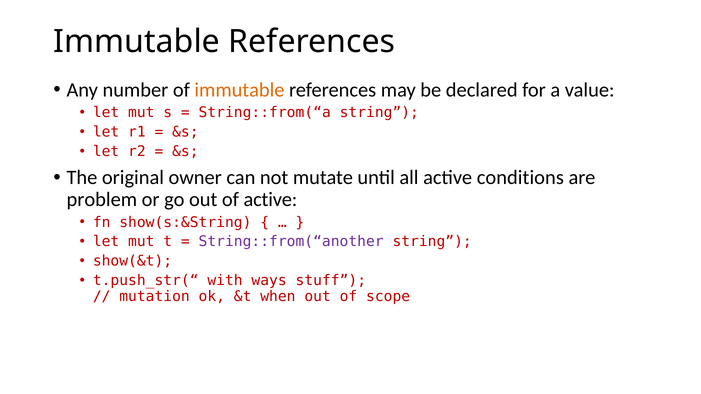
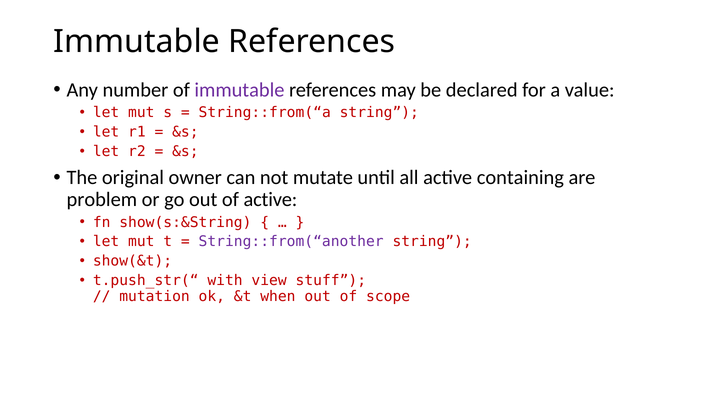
immutable colour: orange -> purple (239, 90)
conditions: conditions -> containing (520, 178)
ways: ways -> view (269, 281)
